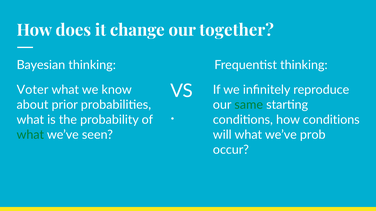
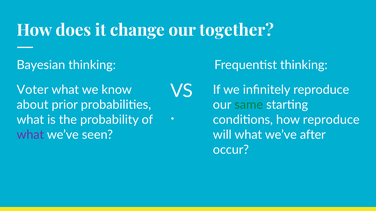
how conditions: conditions -> reproduce (331, 120)
what colour: green -> purple (30, 135)
prob: prob -> after (313, 135)
